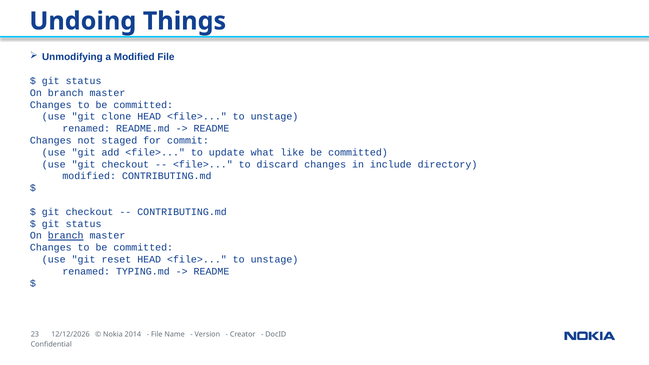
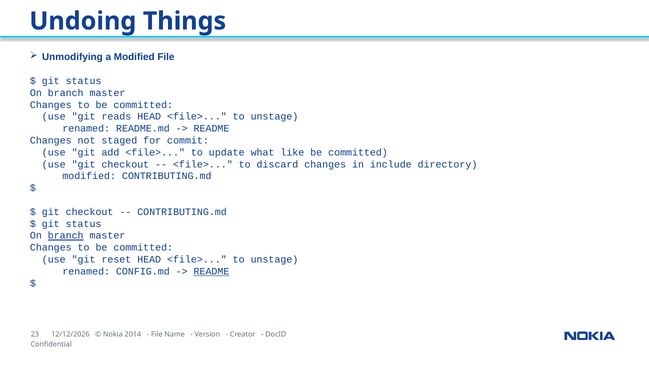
clone: clone -> reads (116, 117)
TYPING.md: TYPING.md -> CONFIG.md (143, 271)
README underline: none -> present (211, 271)
